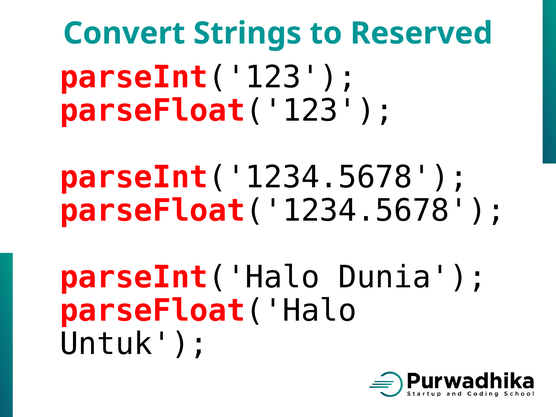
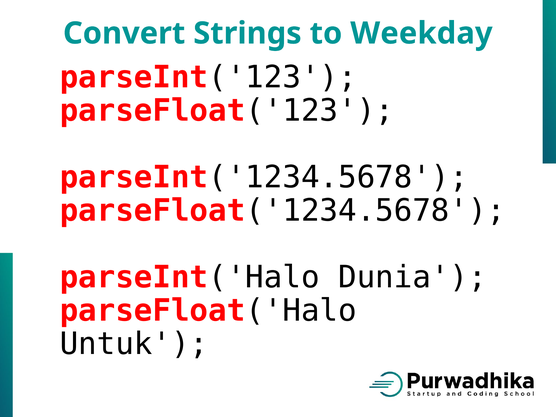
Reserved: Reserved -> Weekday (421, 33)
